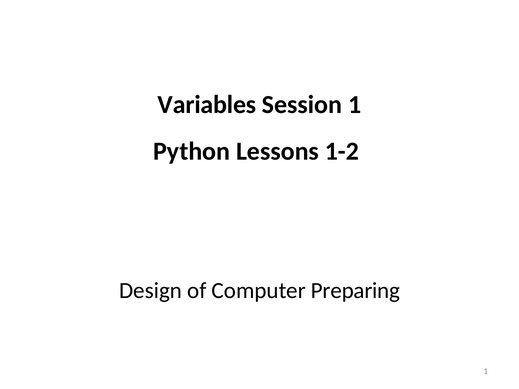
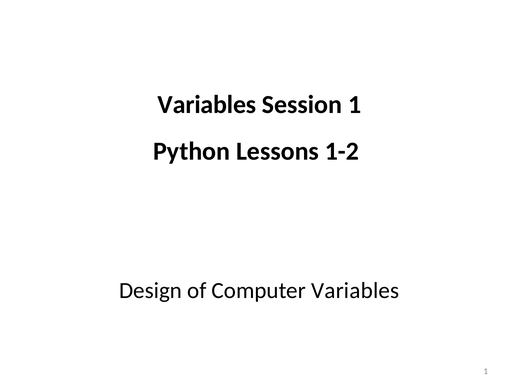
Computer Preparing: Preparing -> Variables (355, 291)
